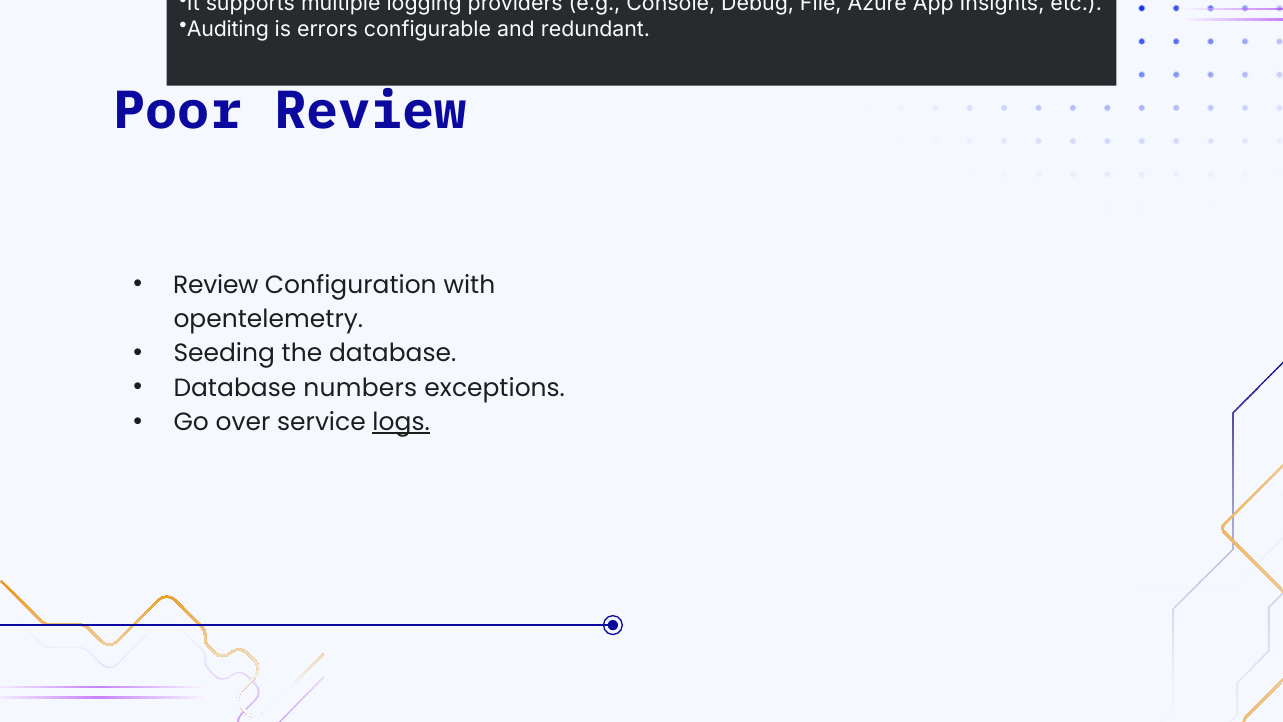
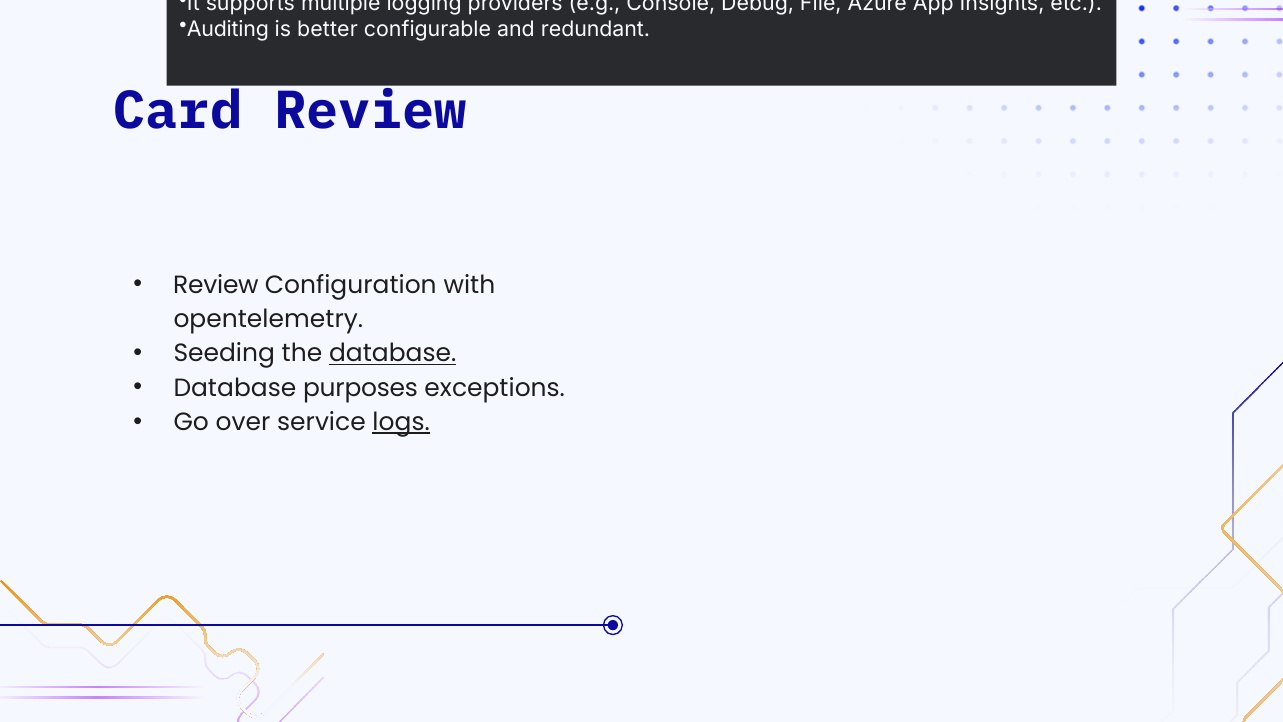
errors: errors -> better (328, 29)
Poor: Poor -> Card (178, 111)
database underline: none -> present (393, 353)
numbers: numbers -> purposes (361, 388)
